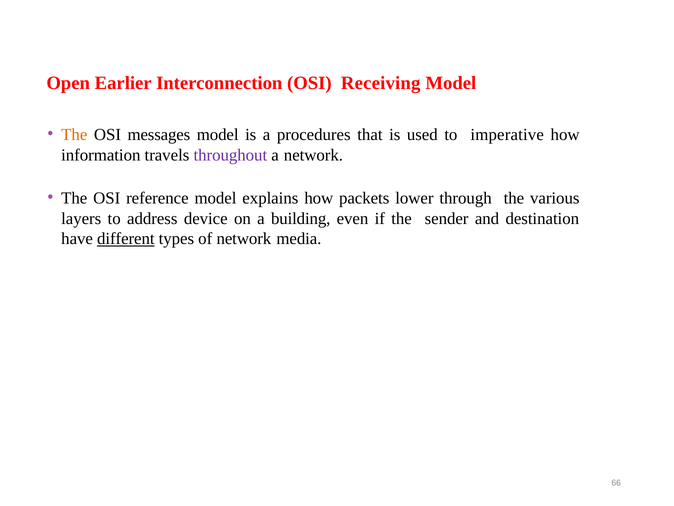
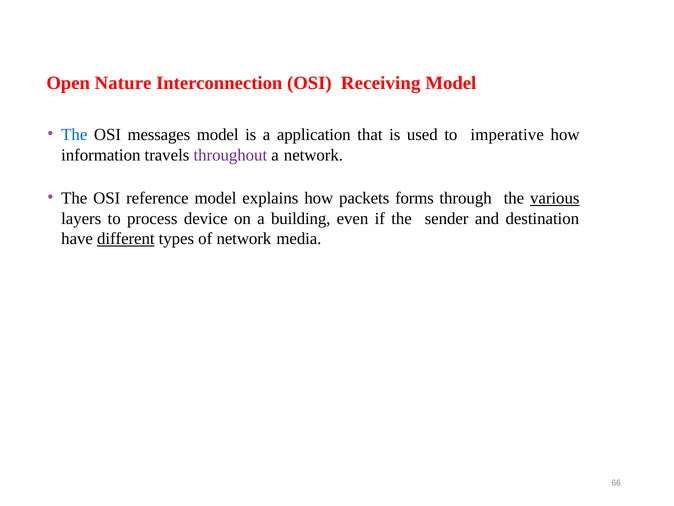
Earlier: Earlier -> Nature (123, 83)
The colour: orange -> blue (74, 135)
procedures: procedures -> application (314, 135)
lower: lower -> forms (414, 198)
various underline: none -> present (555, 198)
address: address -> process (152, 218)
